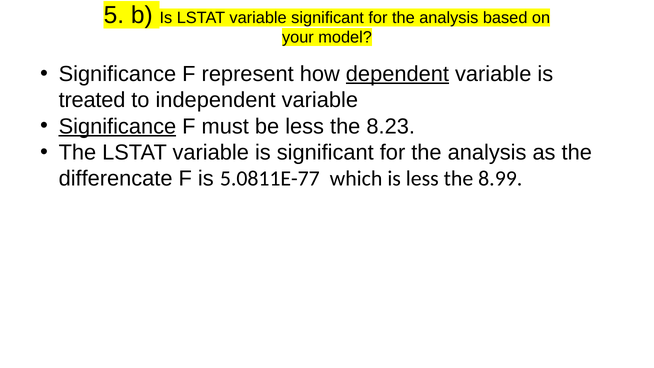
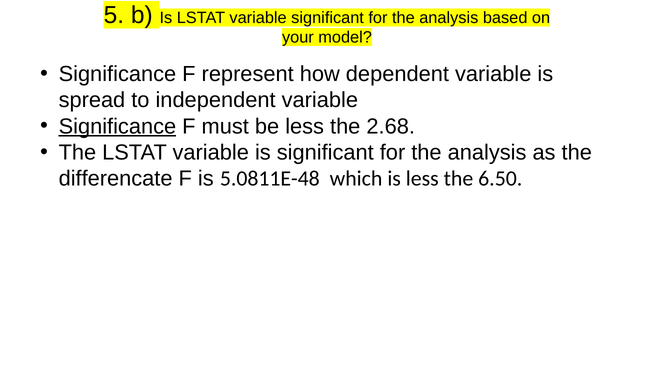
dependent underline: present -> none (397, 74)
treated: treated -> spread (92, 100)
8.23: 8.23 -> 2.68 (391, 126)
5.0811E-77: 5.0811E-77 -> 5.0811E-48 (270, 179)
8.99: 8.99 -> 6.50 (500, 179)
